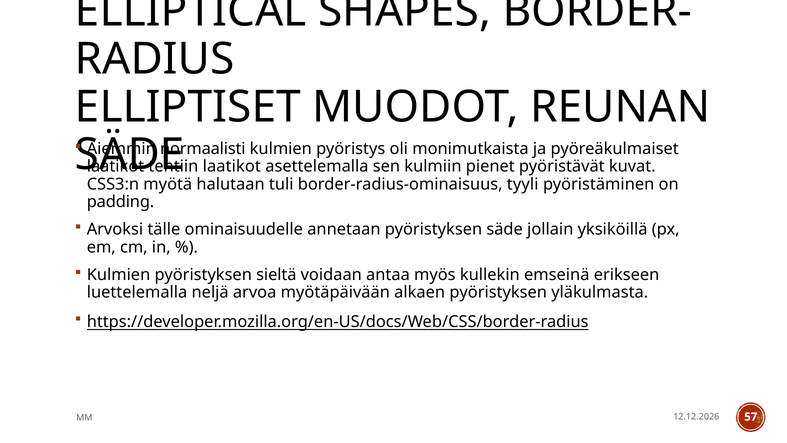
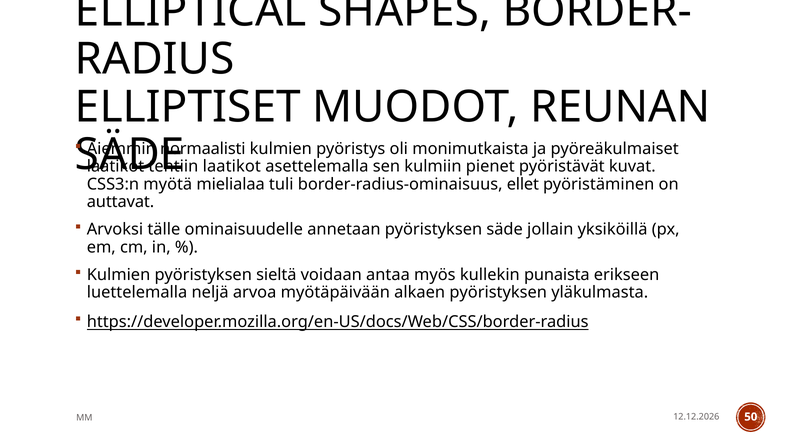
halutaan: halutaan -> mielialaa (231, 184)
tyyli: tyyli -> ellet (523, 184)
padding: padding -> auttavat (120, 202)
emseinä: emseinä -> punaista (557, 275)
57: 57 -> 50 (751, 417)
